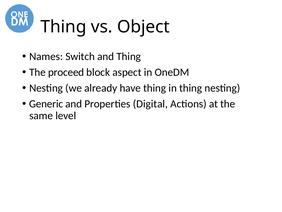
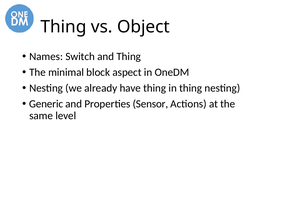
proceed: proceed -> minimal (66, 72)
Digital: Digital -> Sensor (150, 104)
